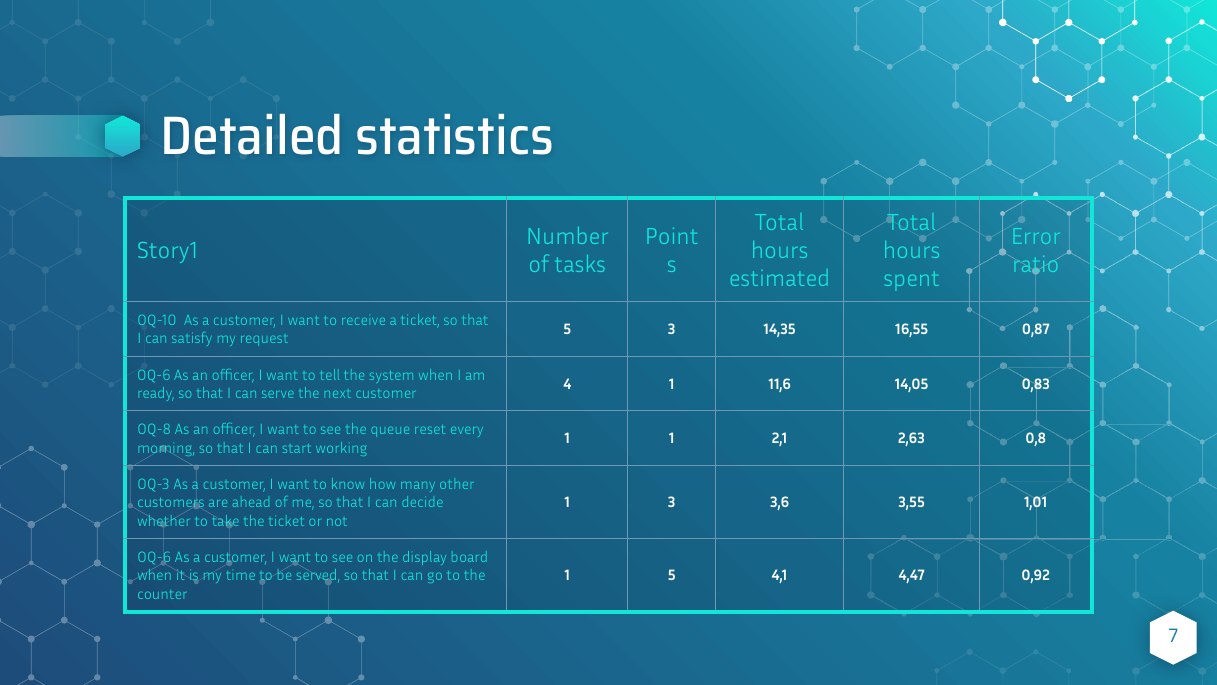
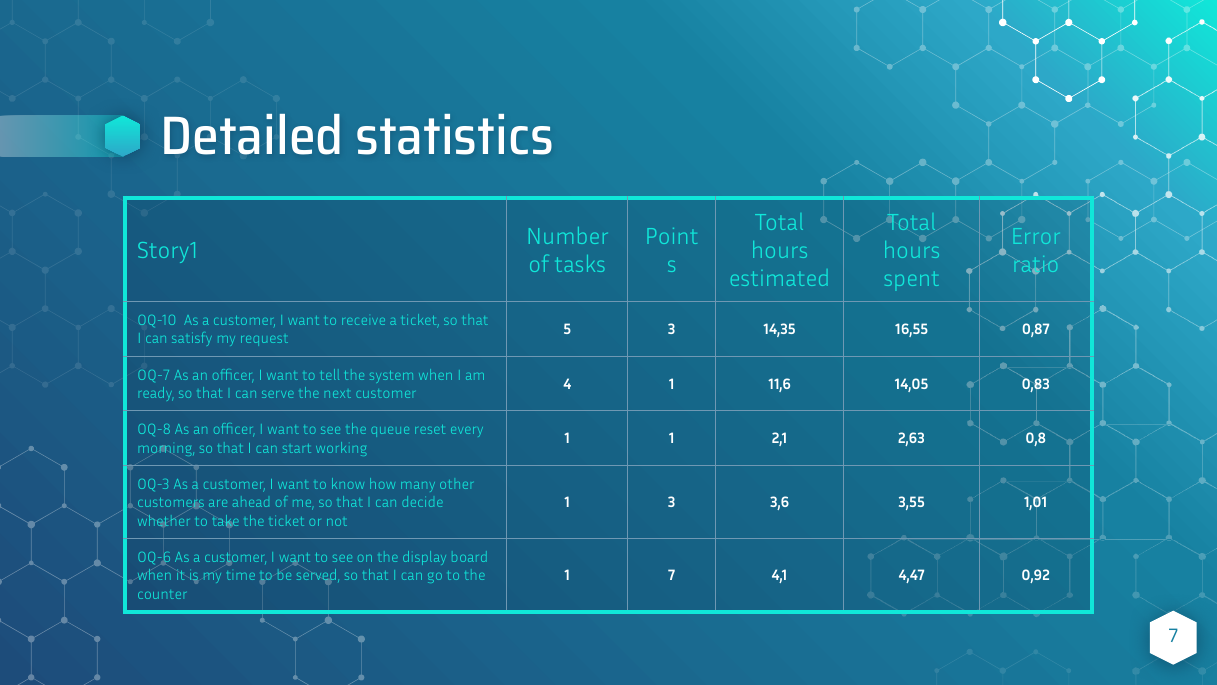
OQ-6: OQ-6 -> OQ-7 (154, 375)
1 5: 5 -> 7 (672, 576)
